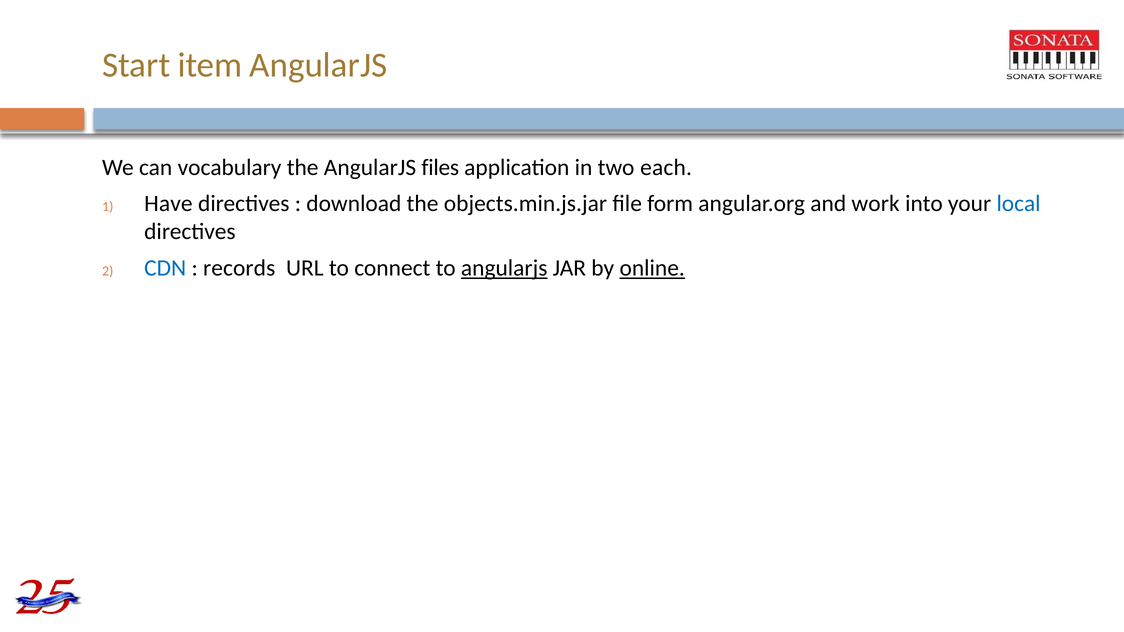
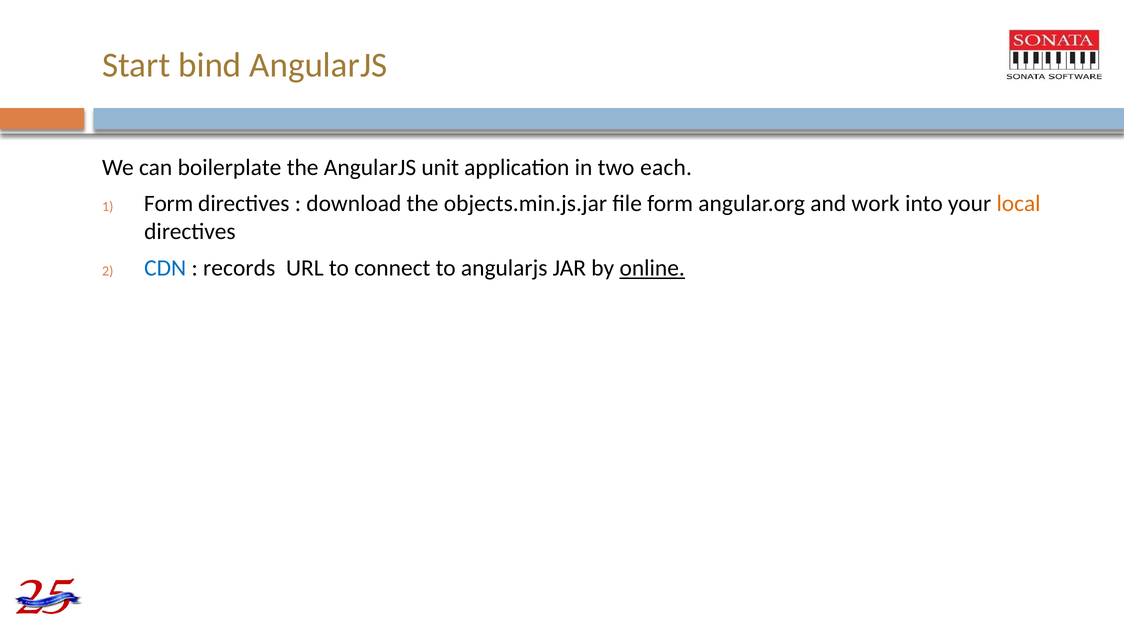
item: item -> bind (210, 65)
vocabulary: vocabulary -> boilerplate (230, 167)
files: files -> unit (440, 167)
Have: Have -> Form (169, 204)
local colour: blue -> orange (1019, 204)
angularjs underline: present -> none (504, 268)
